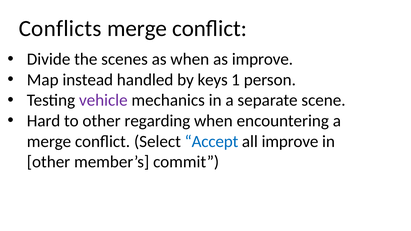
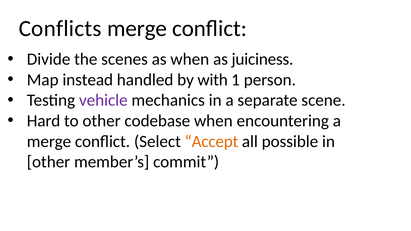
as improve: improve -> juiciness (262, 59)
keys: keys -> with (213, 80)
regarding: regarding -> codebase (157, 121)
Accept colour: blue -> orange (211, 142)
all improve: improve -> possible (290, 142)
